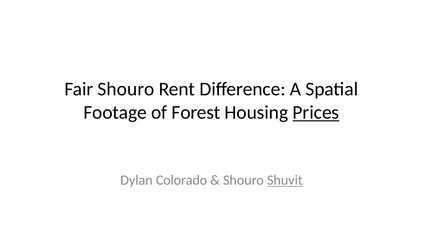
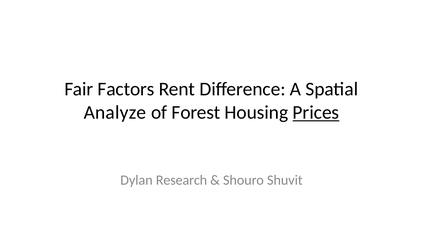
Fair Shouro: Shouro -> Factors (126, 89)
Footage: Footage -> Analyze (115, 112)
Colorado: Colorado -> Research (182, 180)
Shuvit underline: present -> none (285, 180)
